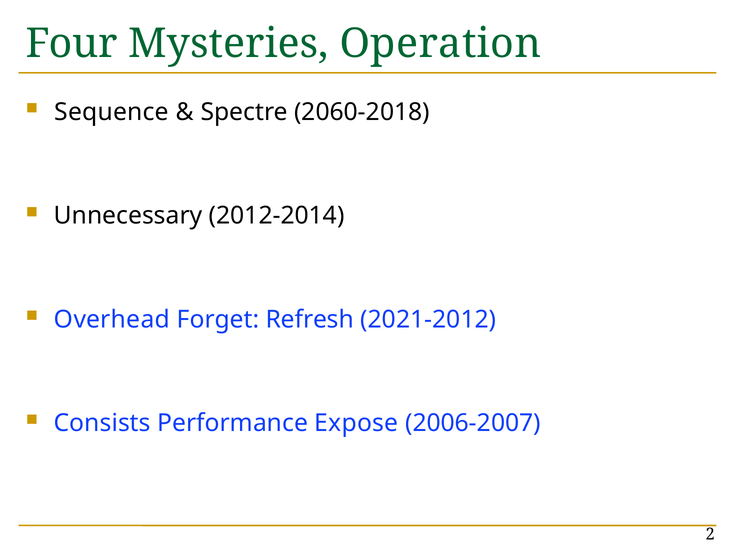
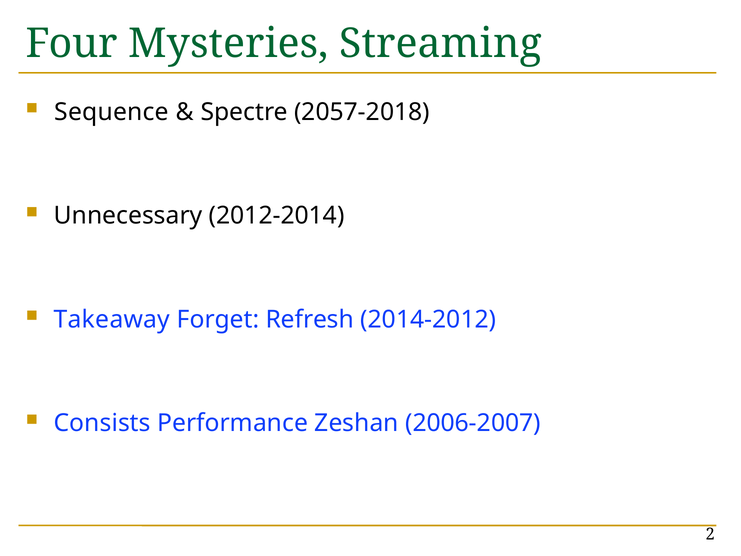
Operation: Operation -> Streaming (441, 44)
2060-2018: 2060-2018 -> 2057-2018 (362, 112)
Overhead: Overhead -> Takeaway (112, 319)
2021-2012: 2021-2012 -> 2014-2012 (428, 319)
Expose: Expose -> Zeshan (357, 423)
